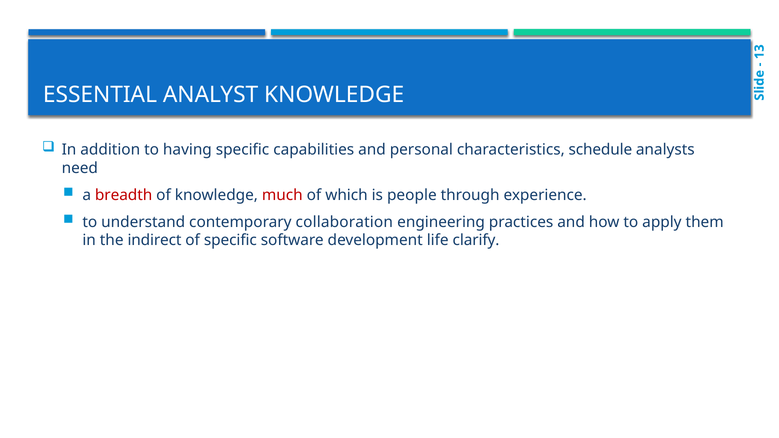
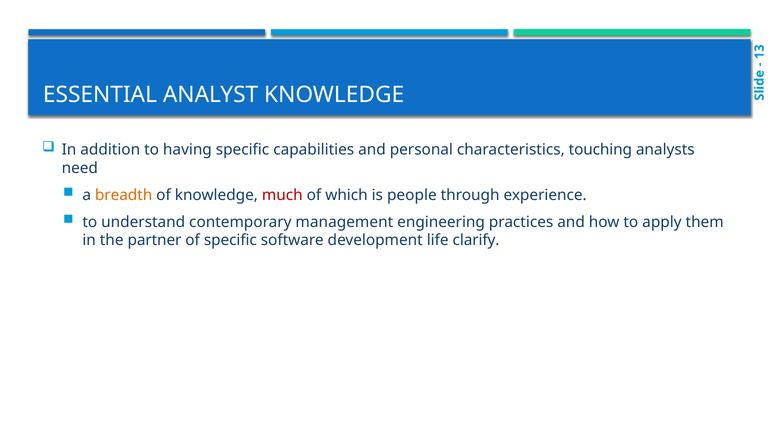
schedule: schedule -> touching (600, 150)
breadth colour: red -> orange (124, 195)
collaboration: collaboration -> management (344, 222)
indirect: indirect -> partner (154, 241)
